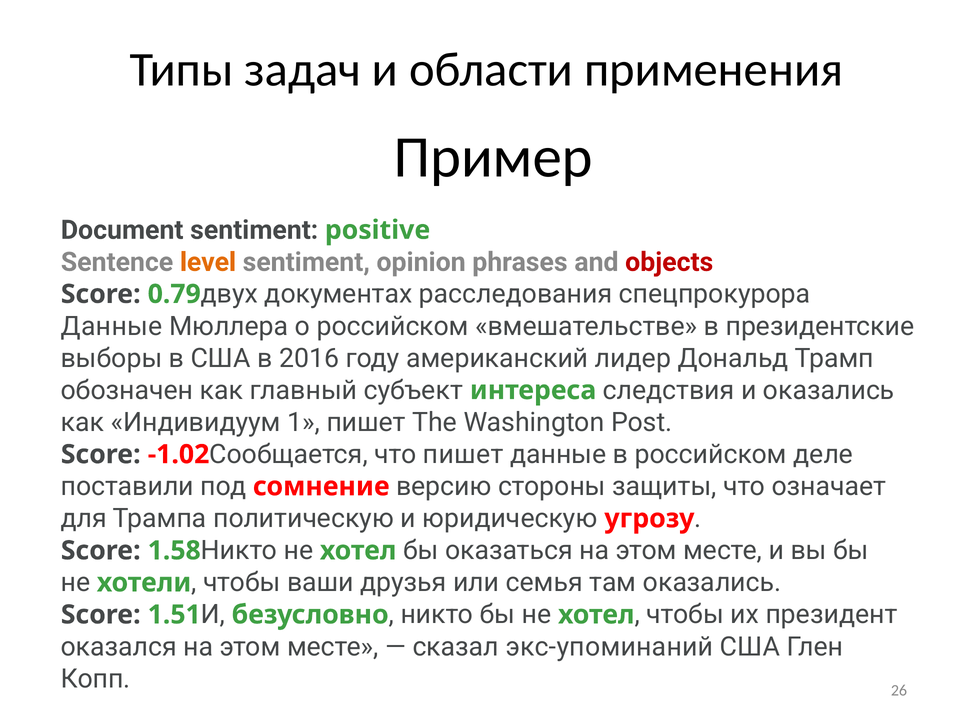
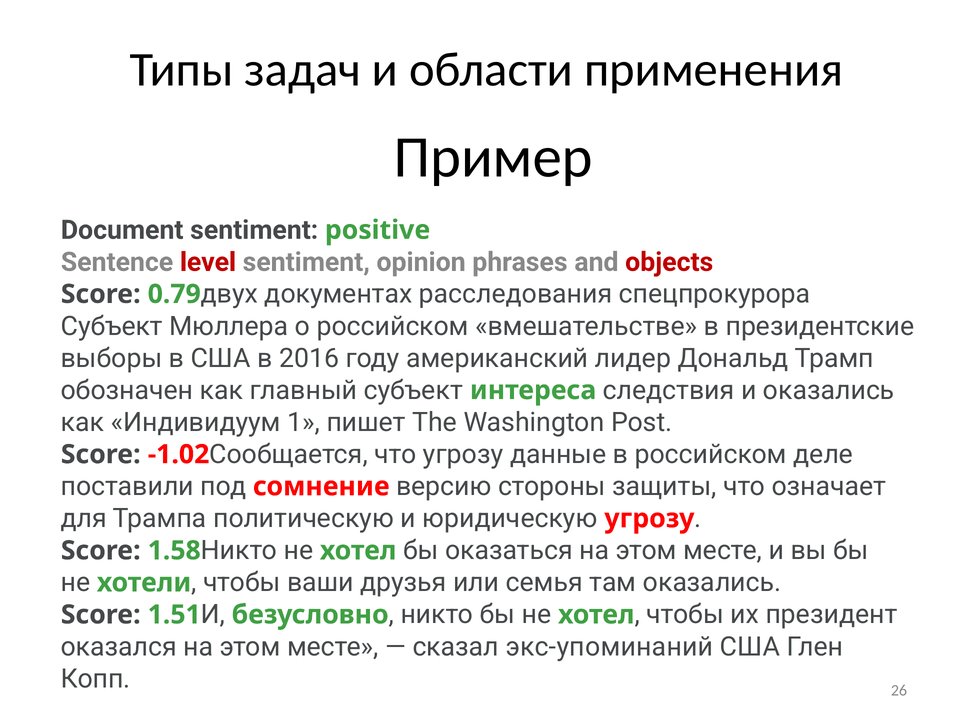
level colour: orange -> red (208, 262)
Данные: Данные -> Субъект (112, 326)
что пишет: пишет -> угрозу (463, 454)
